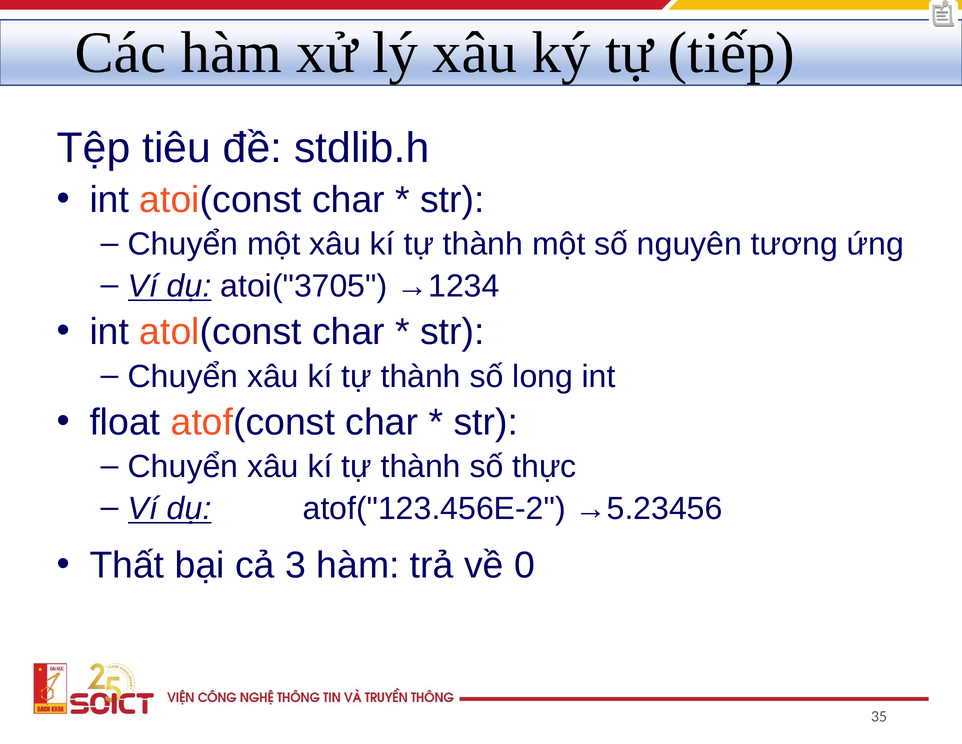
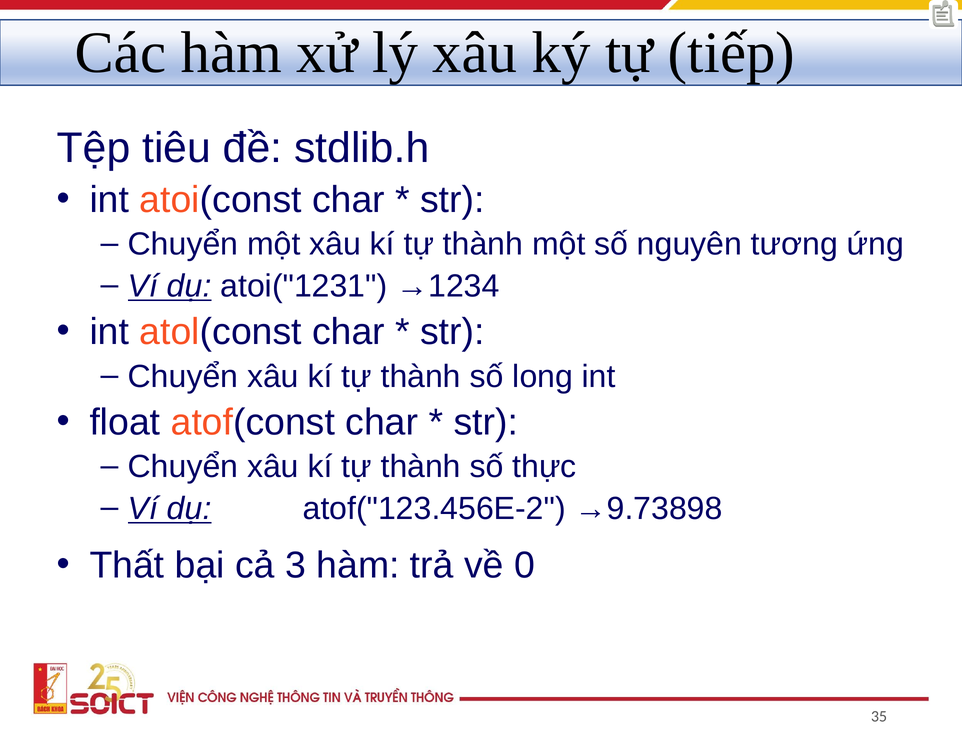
atoi("3705: atoi("3705 -> atoi("1231 (304, 286)
→5.23456: →5.23456 -> →9.73898 (649, 508)
